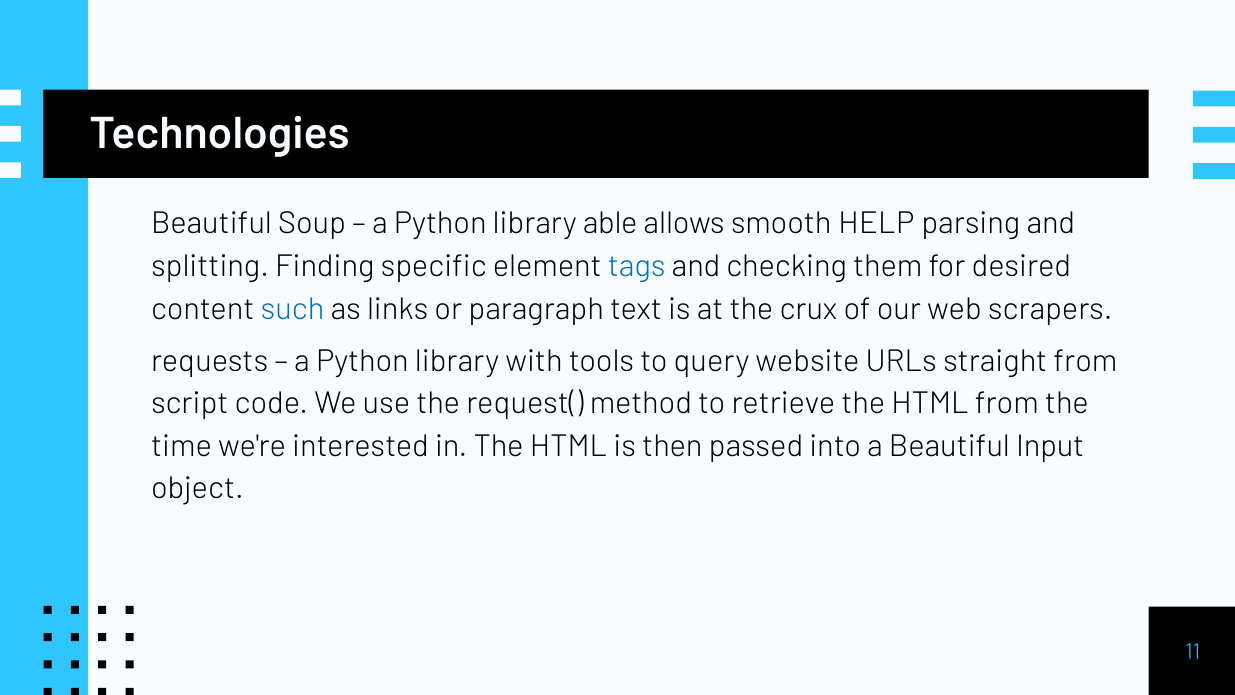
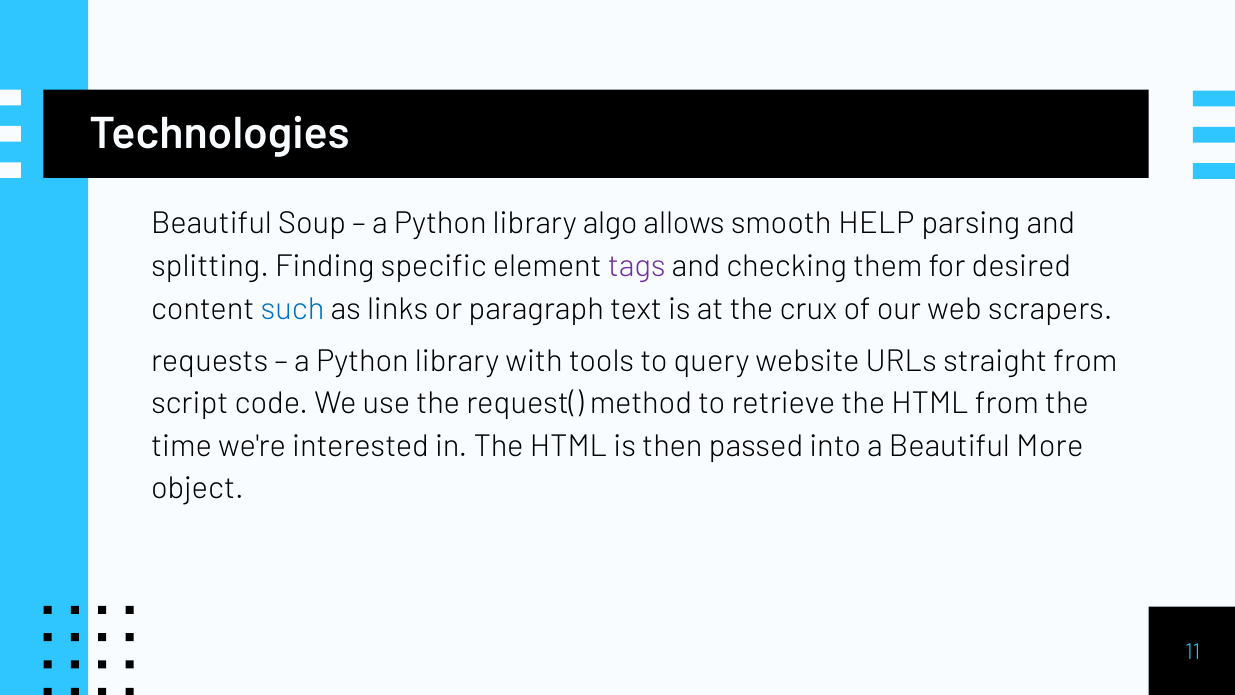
able: able -> algo (610, 224)
tags colour: blue -> purple (637, 266)
Input: Input -> More (1050, 446)
